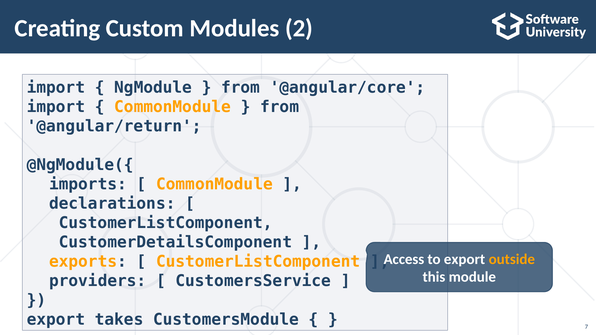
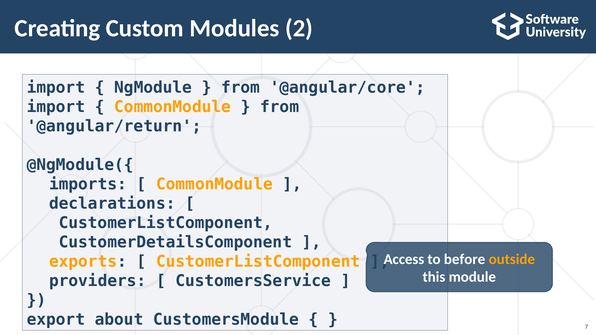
to export: export -> before (465, 259)
takes: takes -> about (119, 320)
